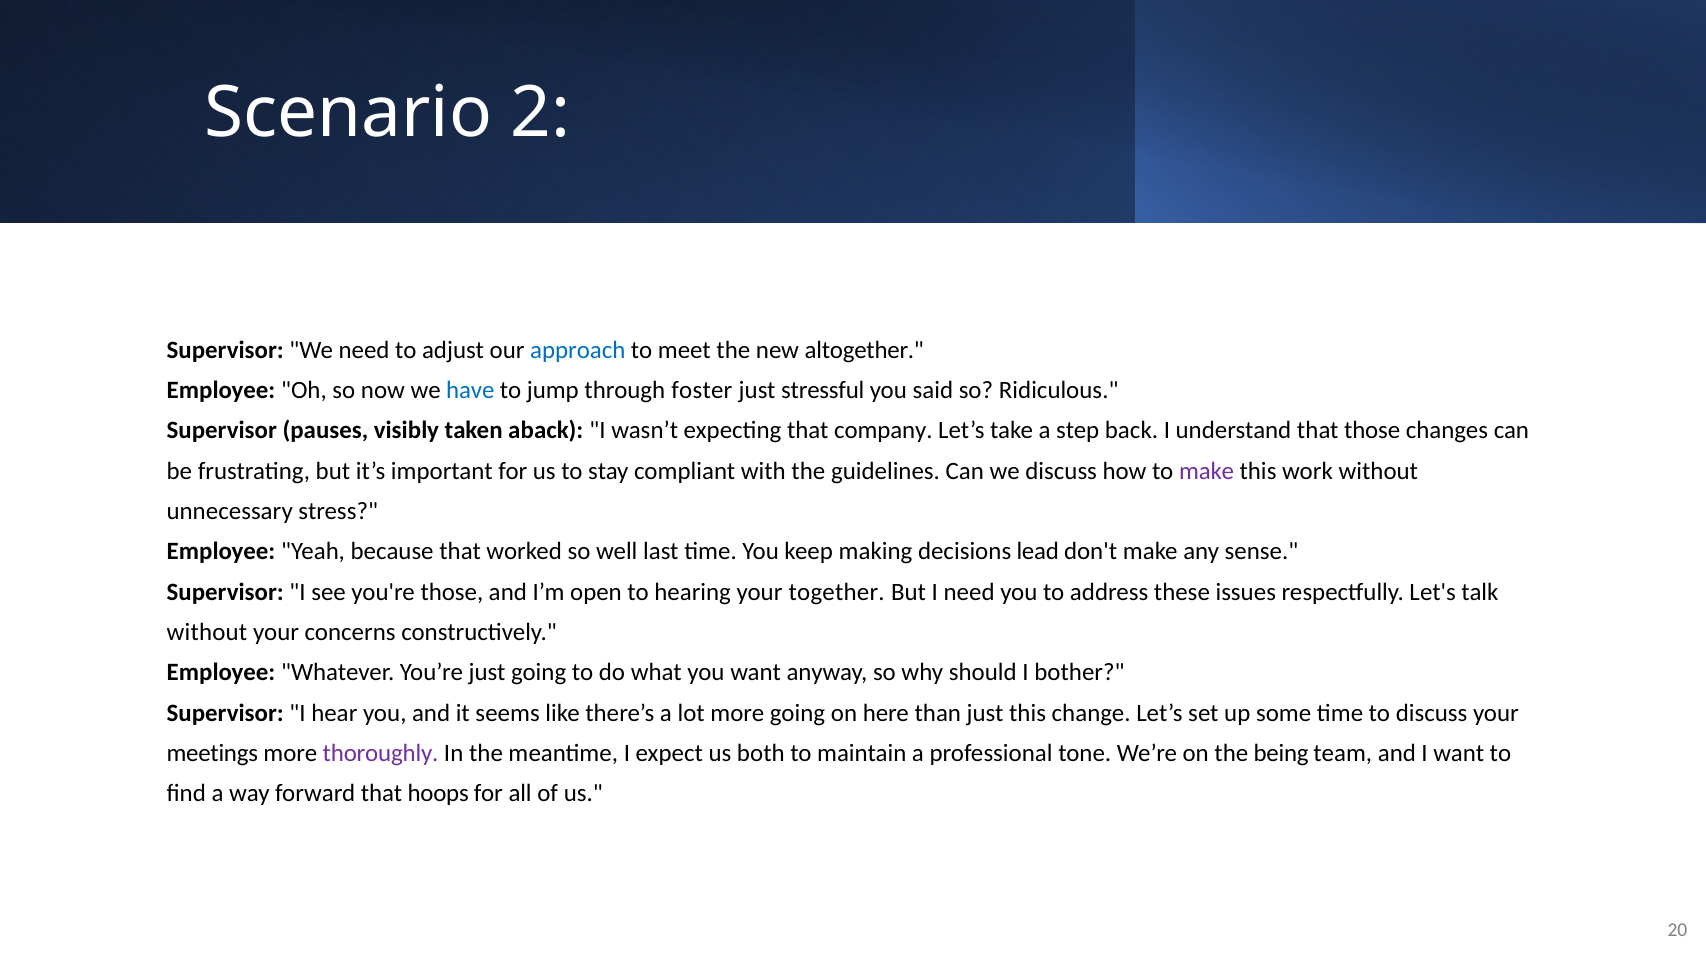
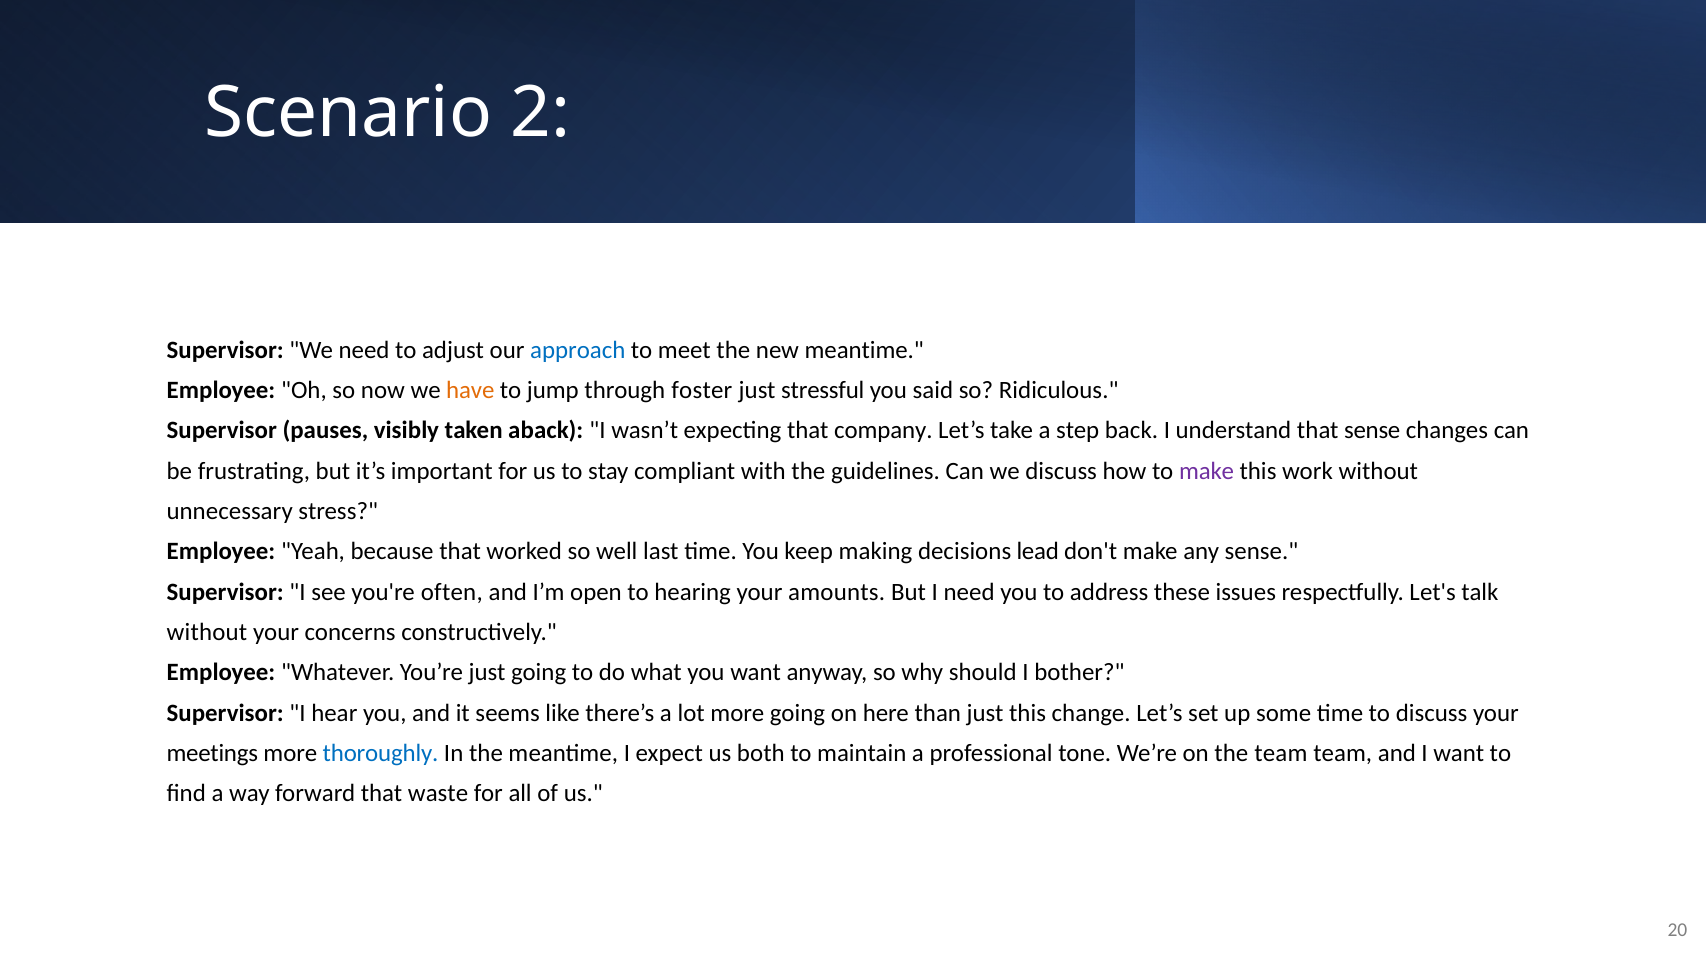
new altogether: altogether -> meantime (864, 350)
have colour: blue -> orange (470, 390)
that those: those -> sense (1372, 431)
you're those: those -> often (452, 592)
together: together -> amounts (837, 592)
thoroughly colour: purple -> blue (381, 753)
the being: being -> team (1281, 753)
hoops: hoops -> waste (438, 793)
